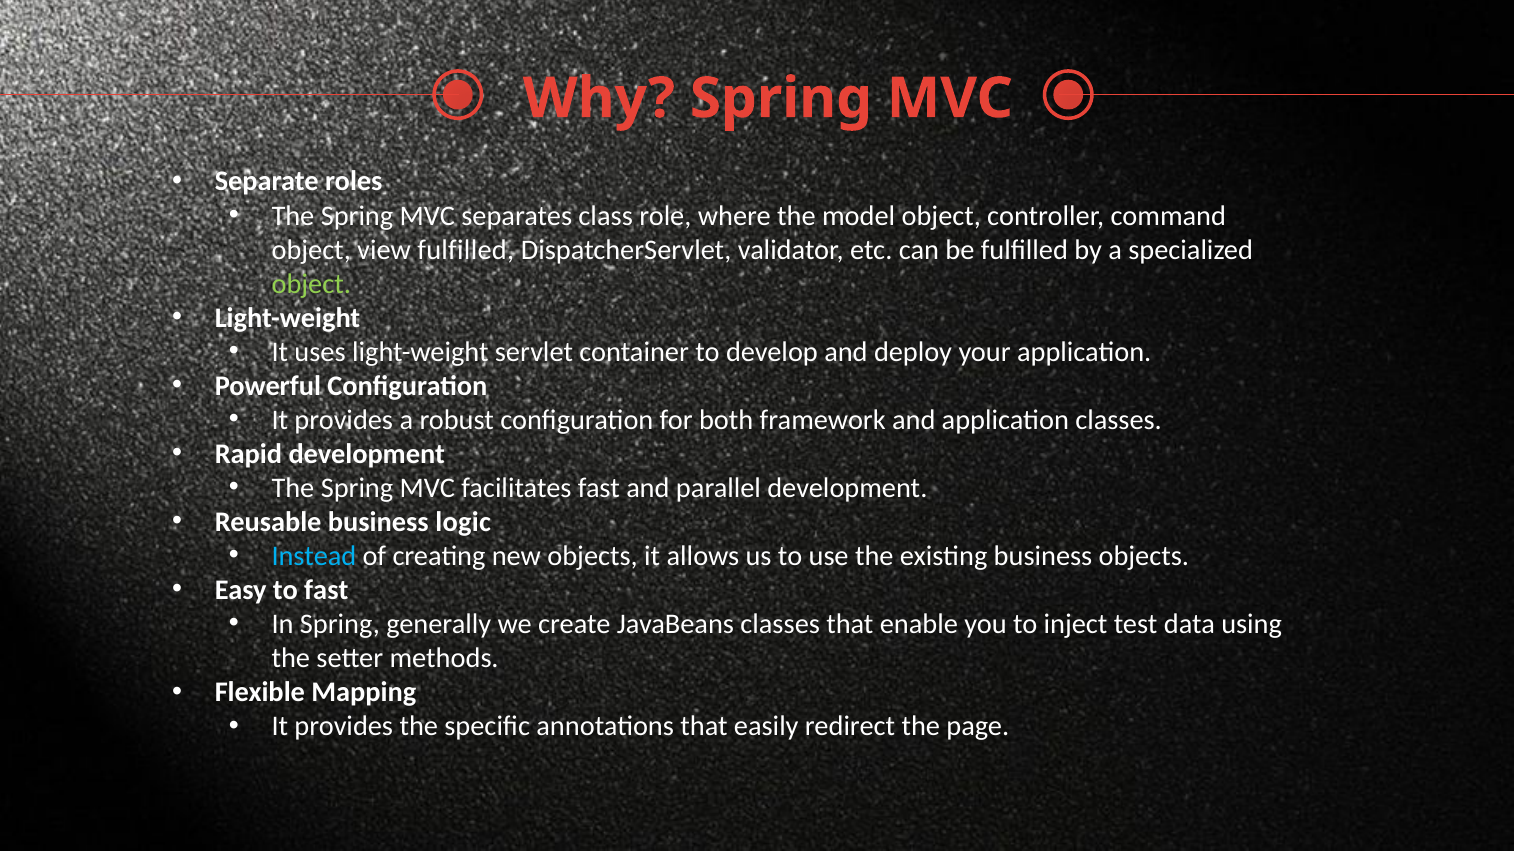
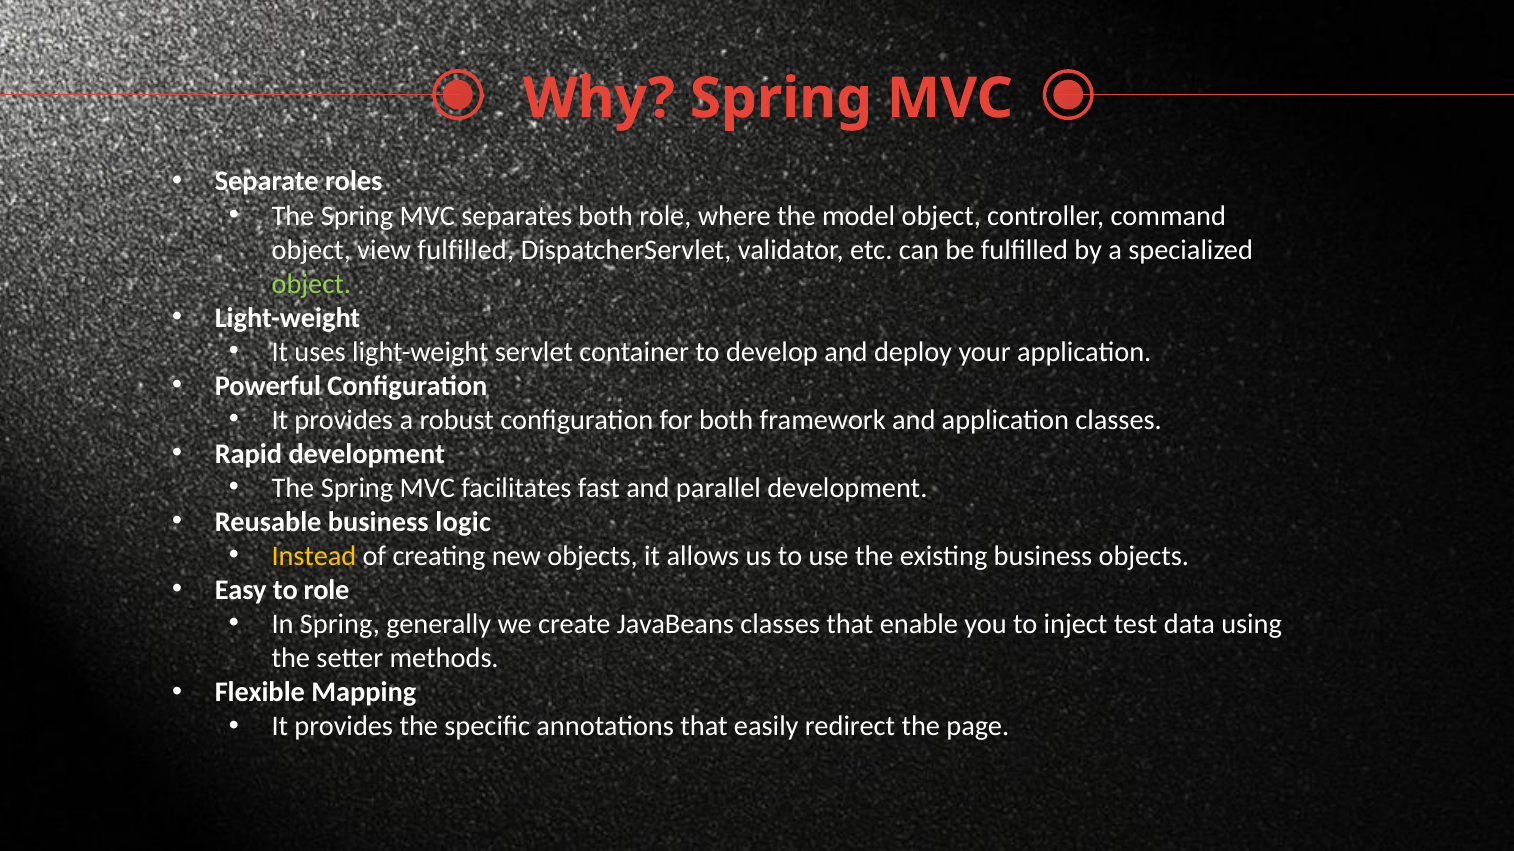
separates class: class -> both (606, 216)
Instead colour: light blue -> yellow (314, 556)
to fast: fast -> role (327, 591)
